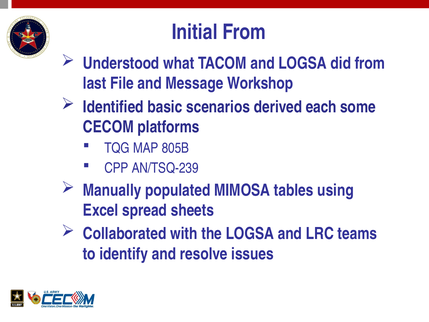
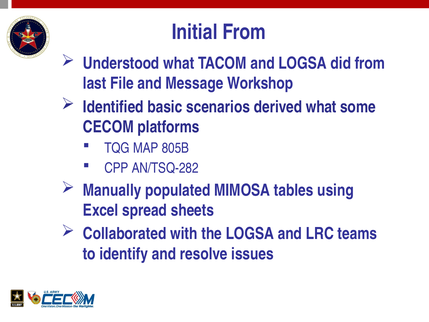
derived each: each -> what (321, 107)
AN/TSQ-239: AN/TSQ-239 -> AN/TSQ-282 (165, 168)
